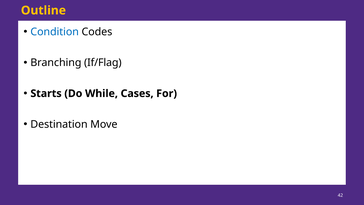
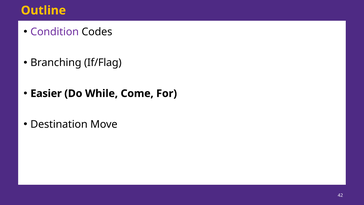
Condition colour: blue -> purple (55, 32)
Starts: Starts -> Easier (46, 93)
Cases: Cases -> Come (137, 93)
